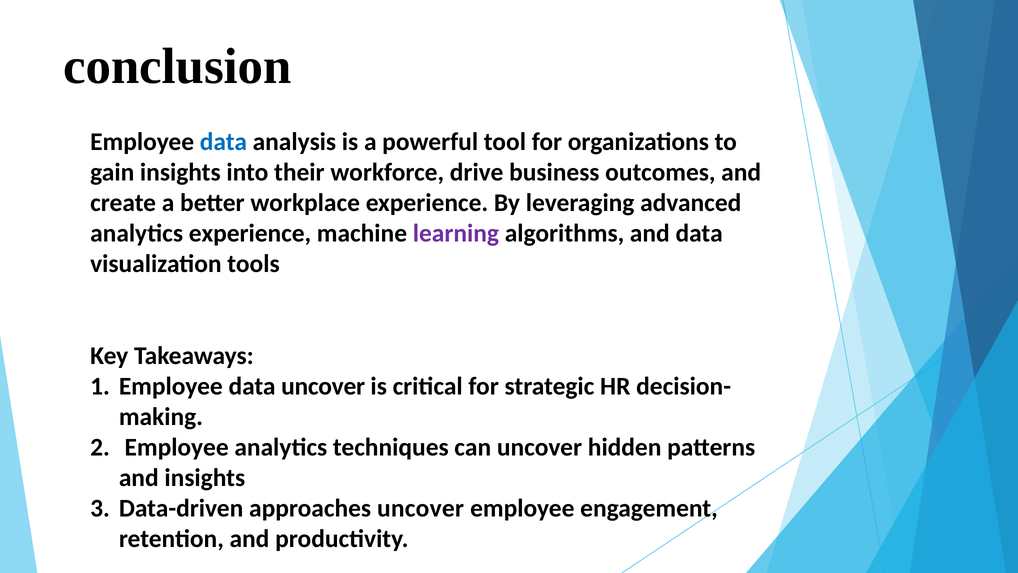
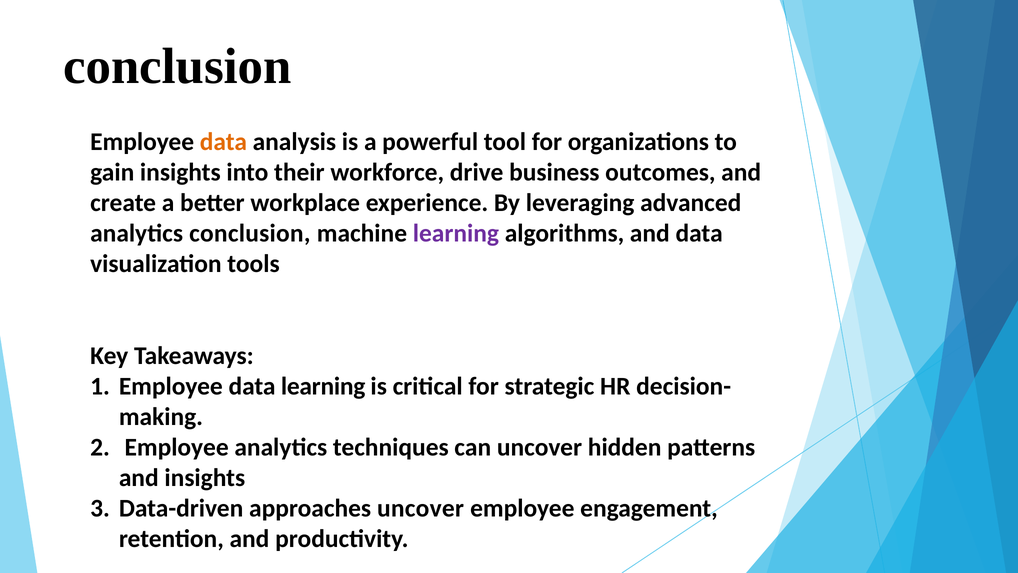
data colour: blue -> orange (223, 142)
analytics experience: experience -> conclusion (250, 233)
data uncover: uncover -> learning (323, 386)
